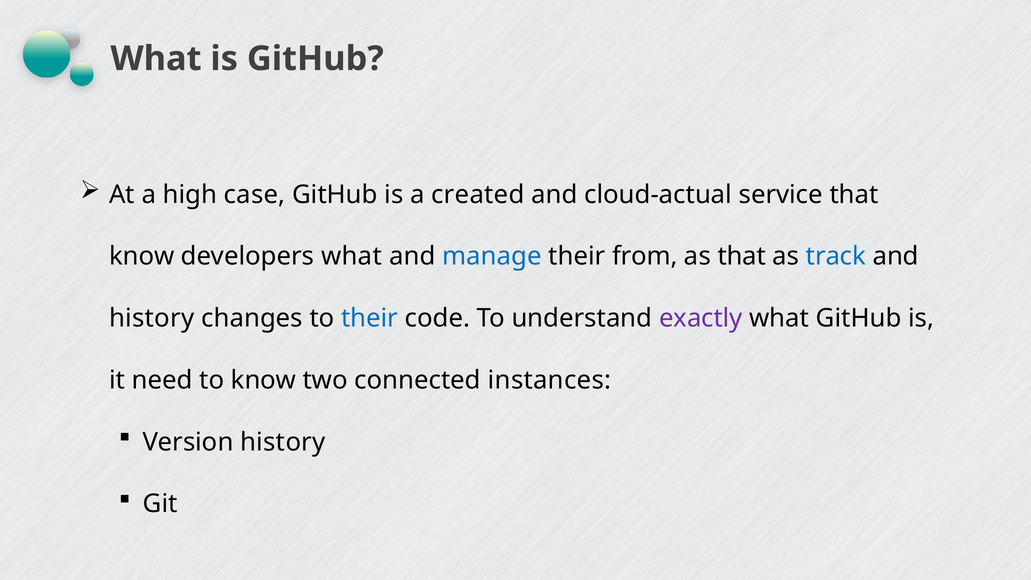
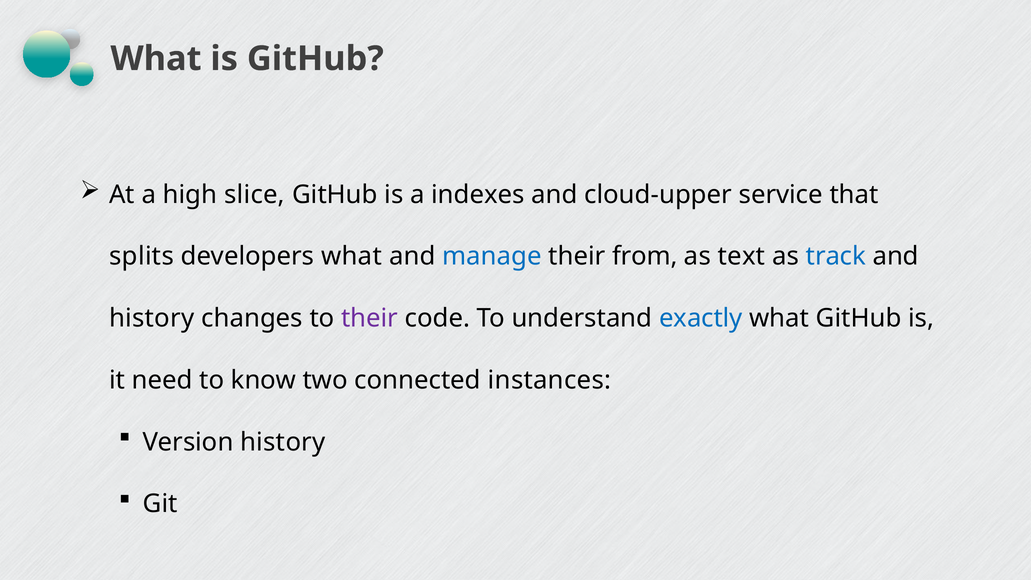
case: case -> slice (255, 195)
created: created -> indexes (478, 195)
cloud-actual: cloud-actual -> cloud-upper (658, 195)
know: know -> splits (142, 256)
as that: that -> text (741, 256)
their colour: blue -> purple (370, 318)
exactly colour: purple -> blue (701, 318)
